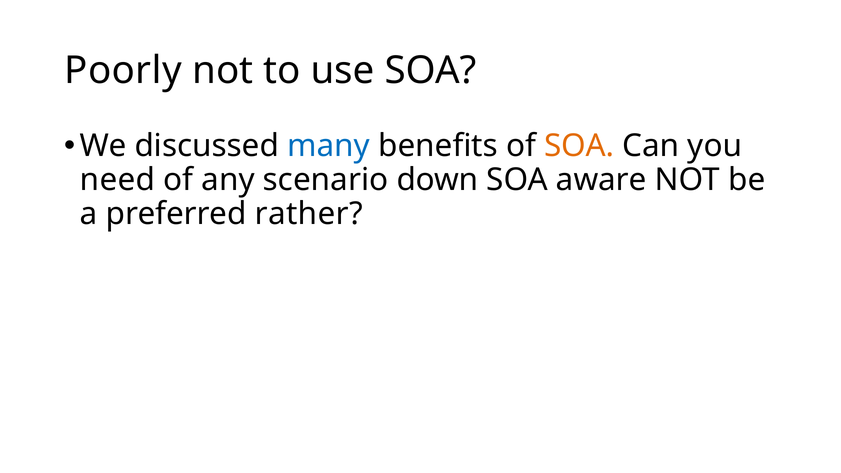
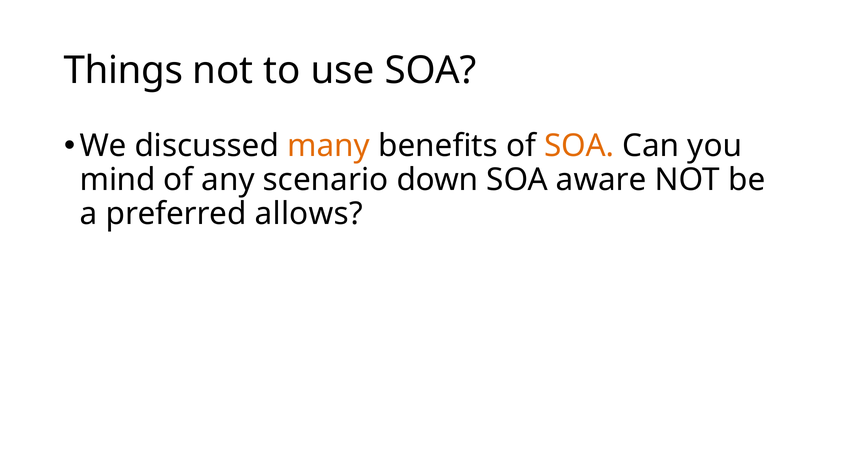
Poorly: Poorly -> Things (123, 71)
many colour: blue -> orange (329, 146)
need: need -> mind (118, 180)
rather: rather -> allows (309, 214)
